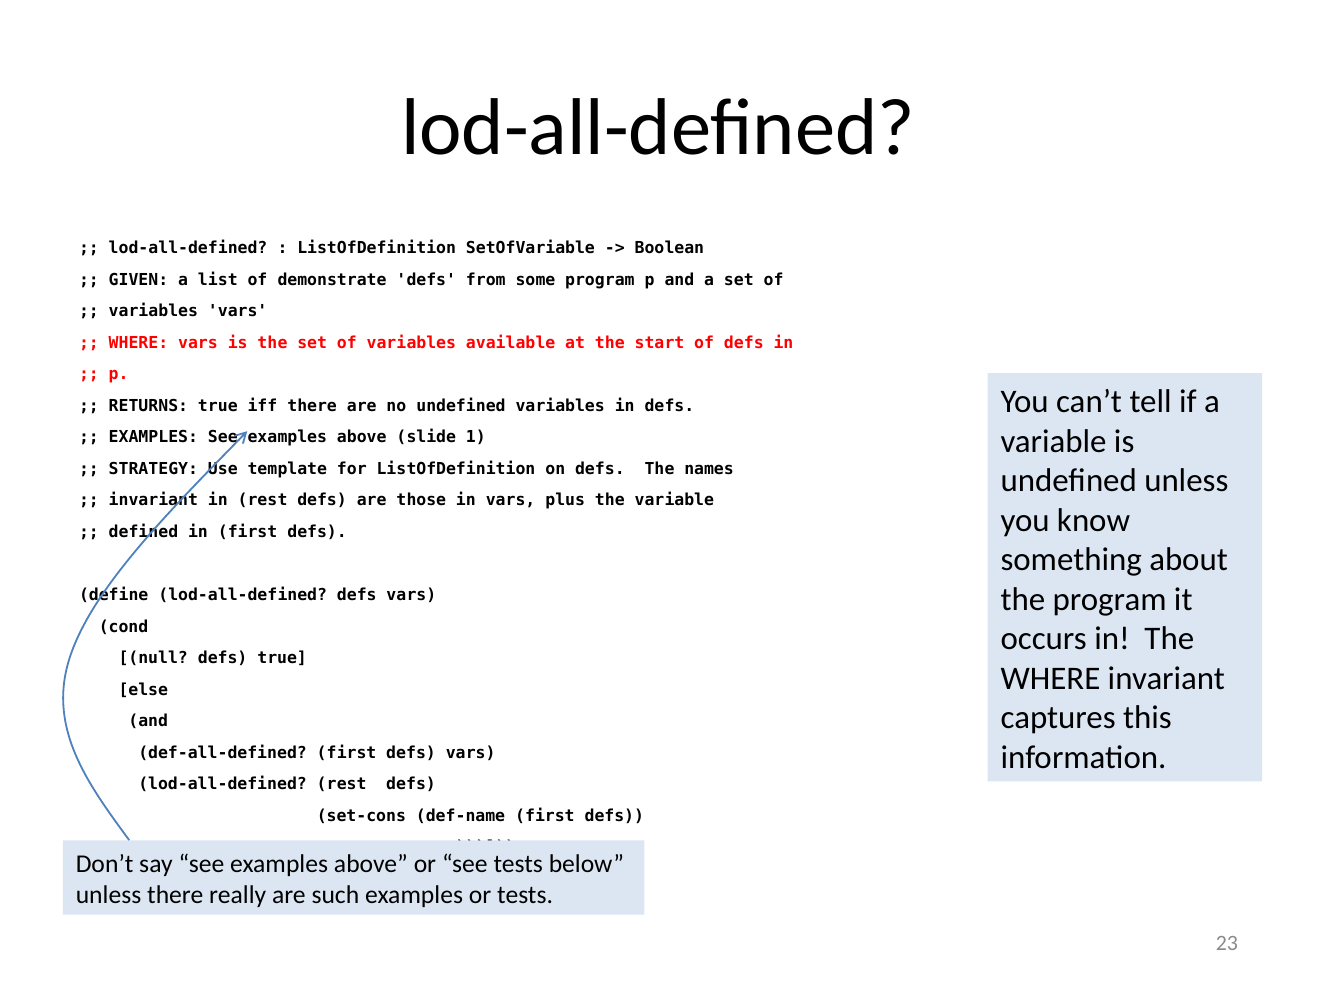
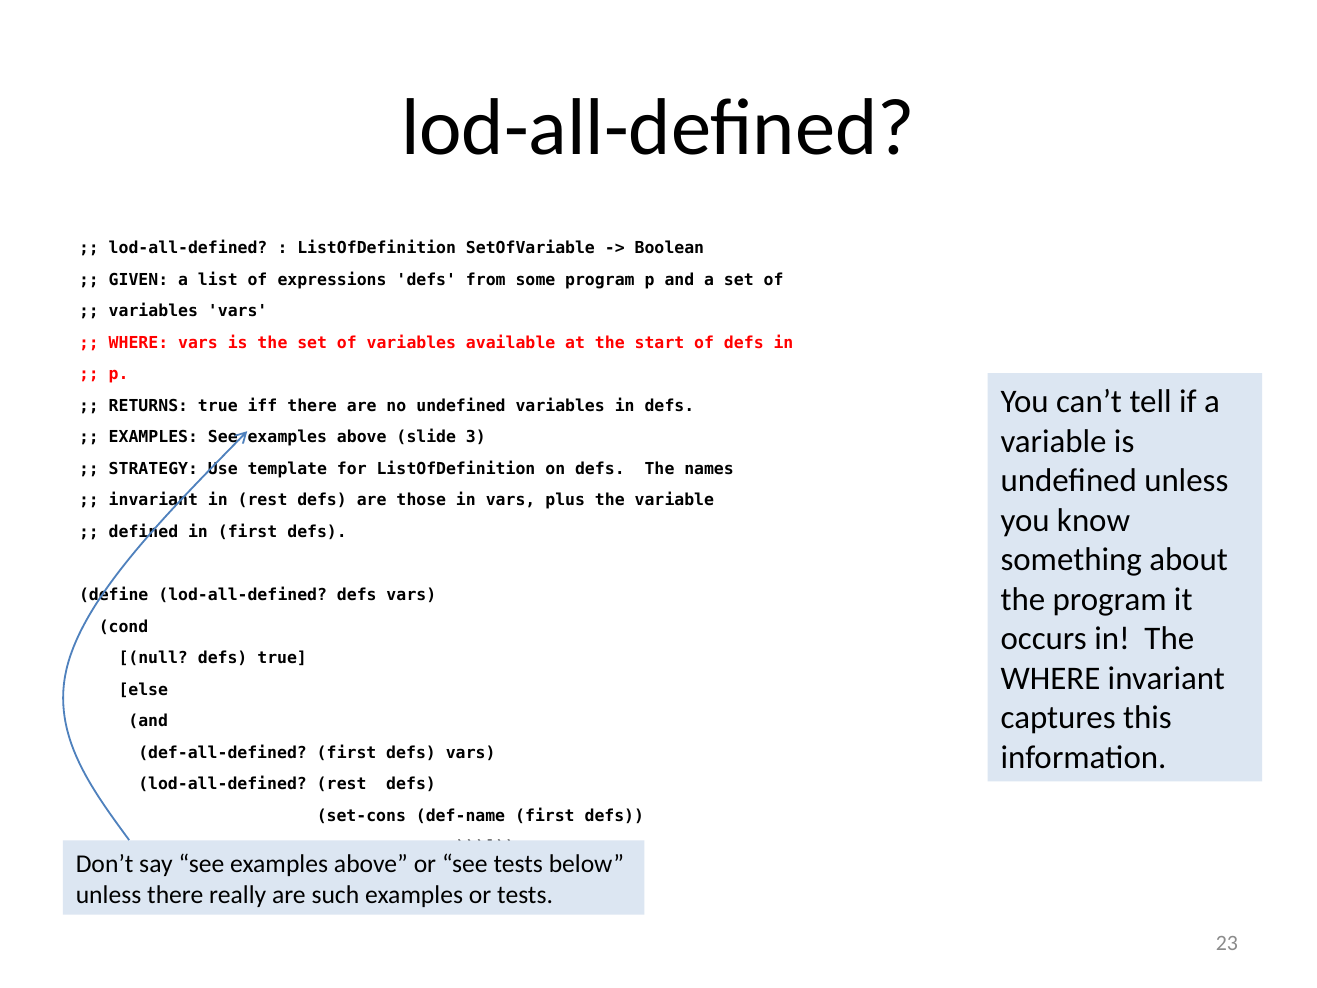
demonstrate: demonstrate -> expressions (332, 280)
1: 1 -> 3 (476, 437)
